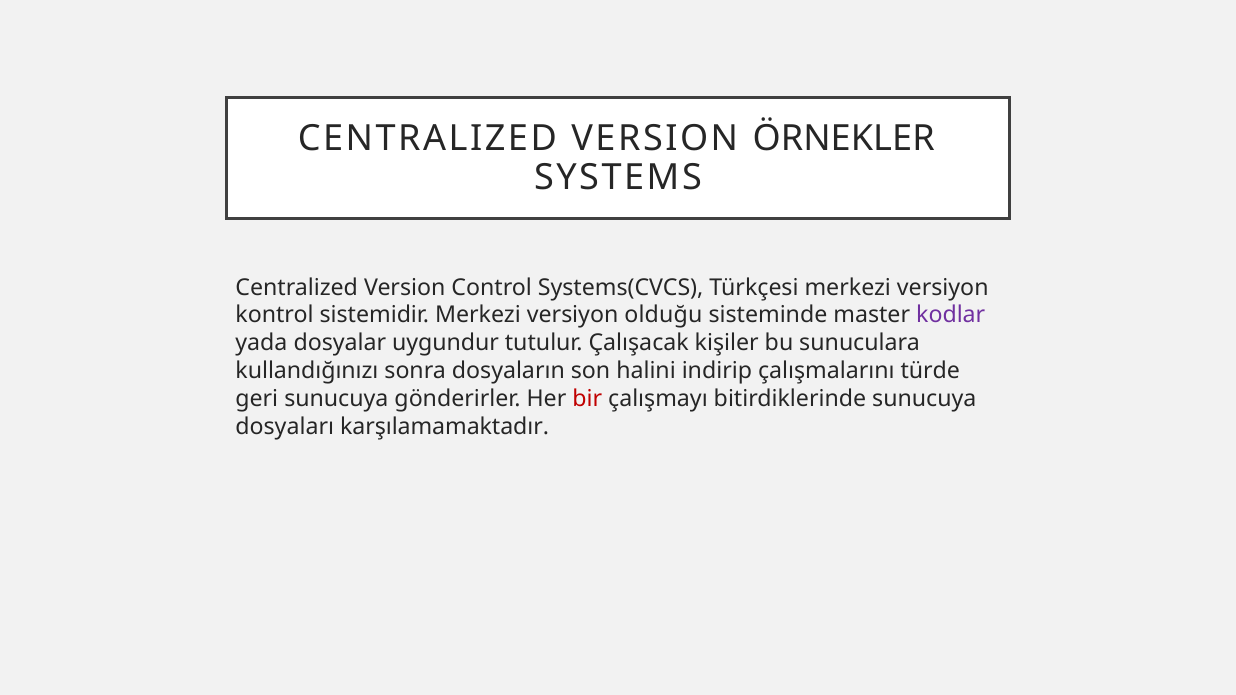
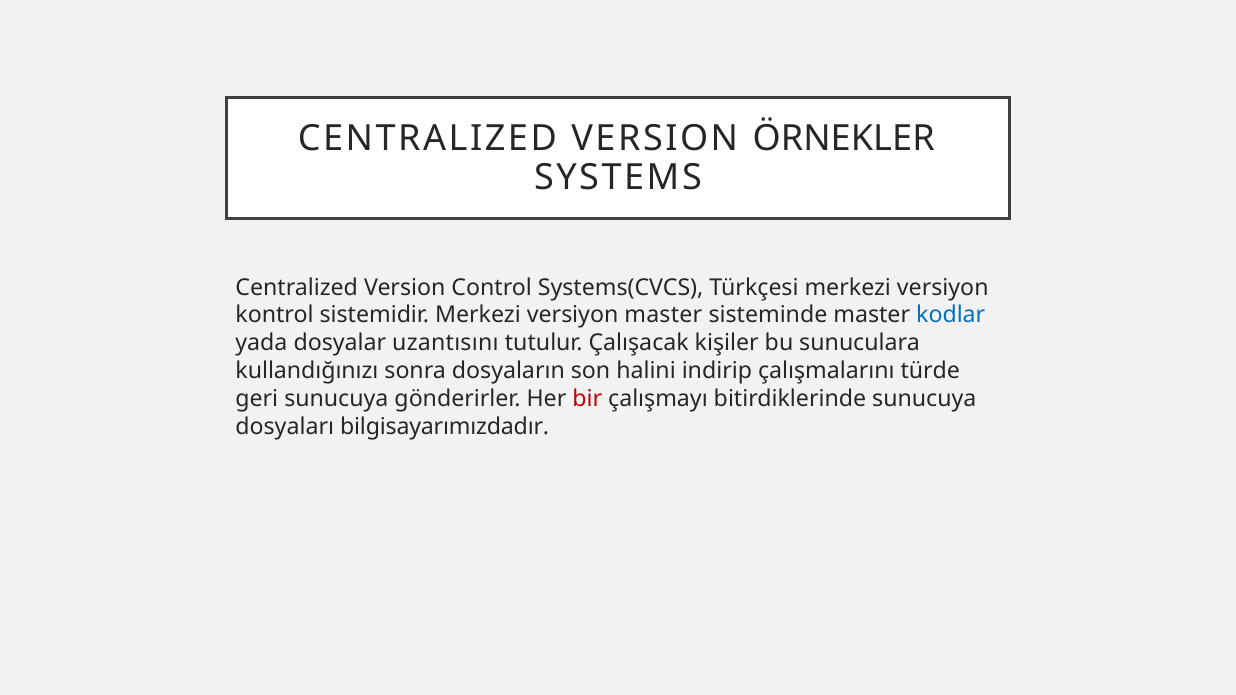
versiyon olduğu: olduğu -> master (663, 315)
kodlar colour: purple -> blue (951, 315)
uygundur: uygundur -> uzantısını (445, 343)
karşılamamaktadır: karşılamamaktadır -> bilgisayarımızdadır (445, 427)
